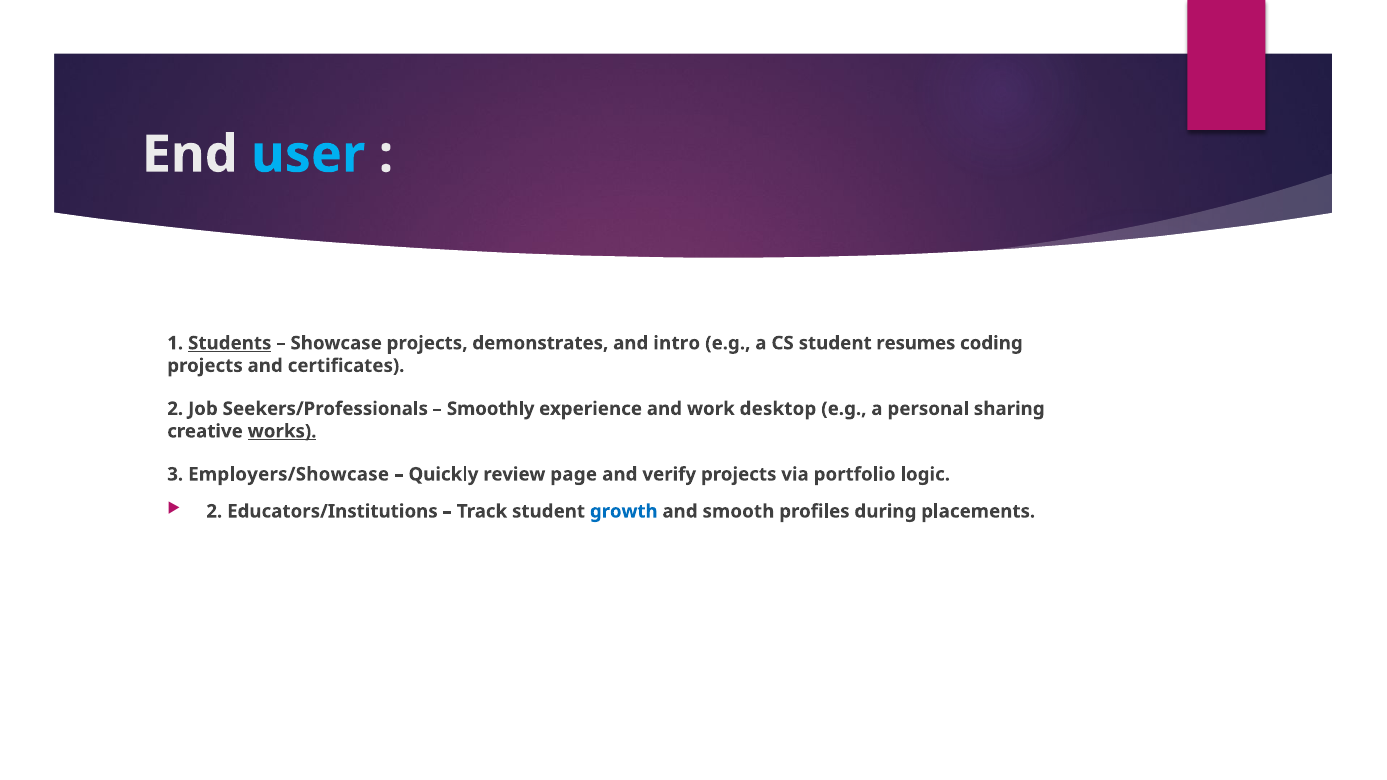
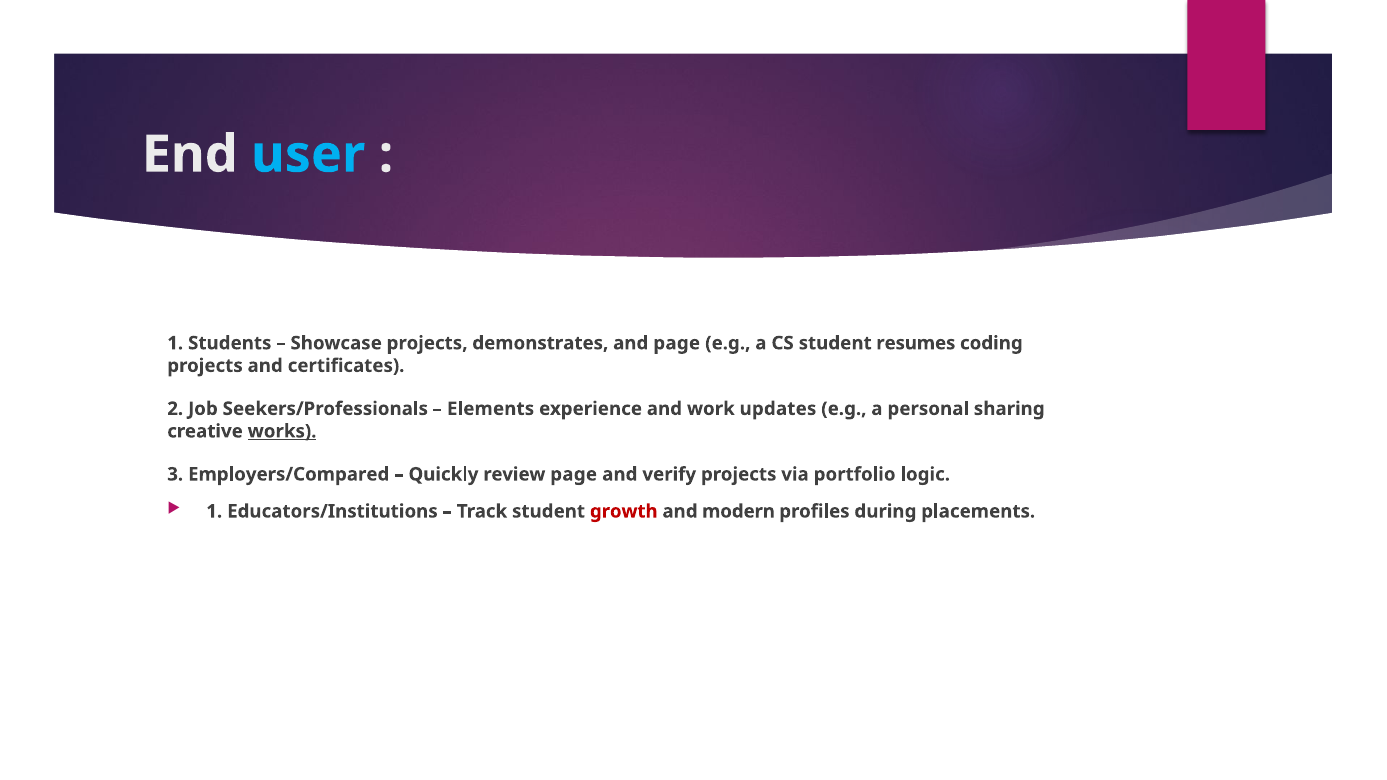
Students underline: present -> none (230, 343)
and intro: intro -> page (677, 343)
Smoothly: Smoothly -> Elements (491, 409)
desktop: desktop -> updates (778, 409)
Employers/Showcase: Employers/Showcase -> Employers/Compared (289, 474)
2: 2 -> 1 (214, 511)
growth colour: blue -> red (624, 511)
smooth: smooth -> modern (739, 511)
